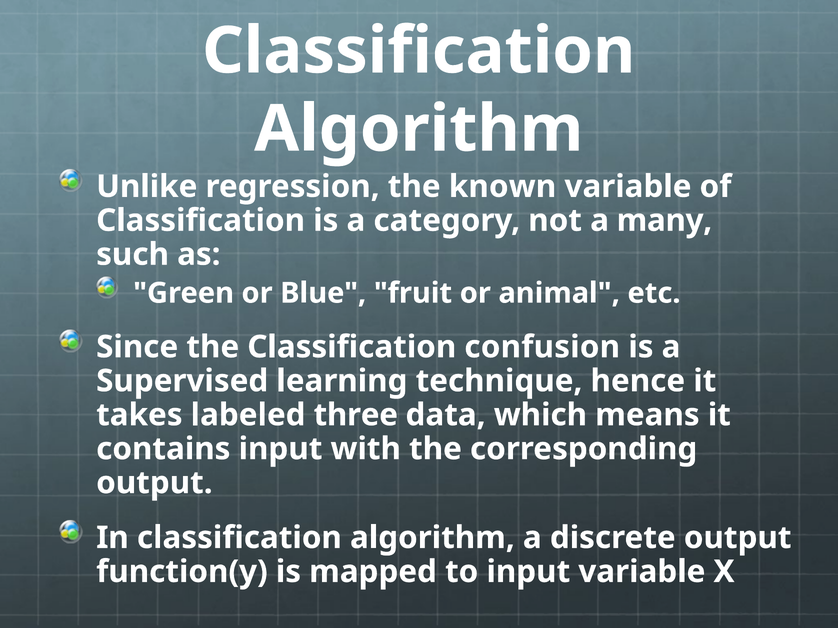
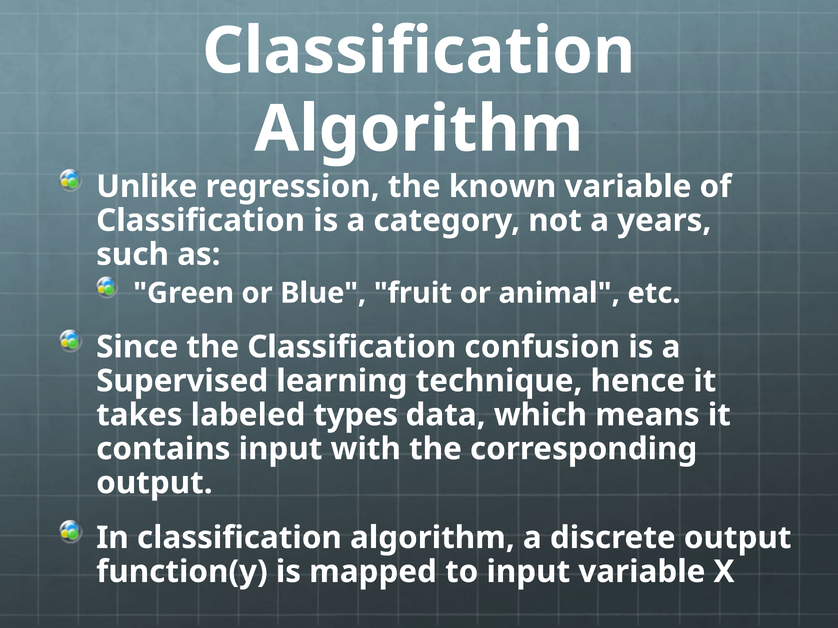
many: many -> years (664, 221)
three: three -> types (356, 415)
